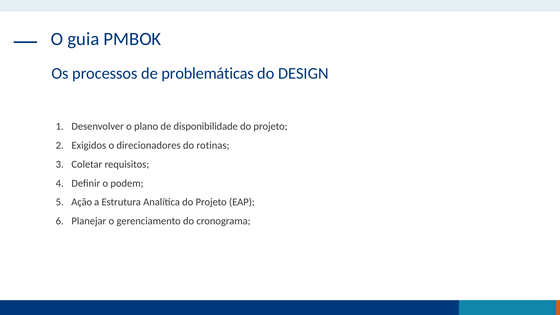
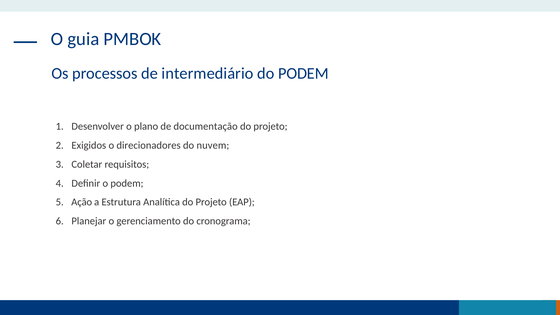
problemáticas: problemáticas -> intermediário (208, 73)
do DESIGN: DESIGN -> PODEM (303, 73)
disponibilidade: disponibilidade -> documentação (206, 127)
rotinas: rotinas -> nuvem (213, 145)
